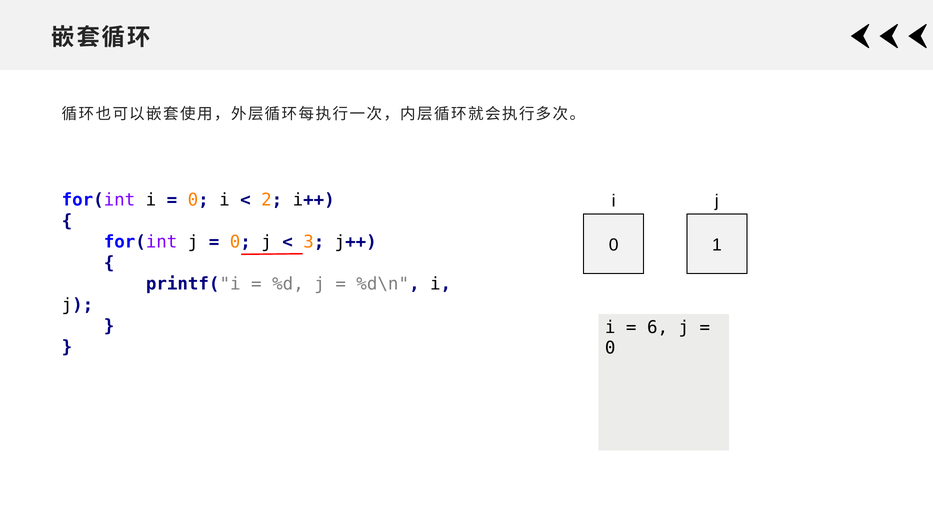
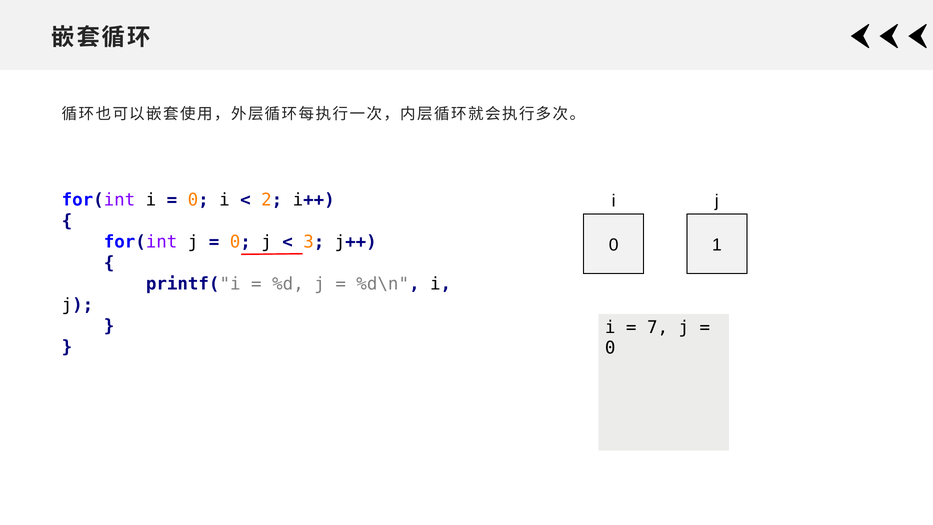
6: 6 -> 7 (658, 327)
